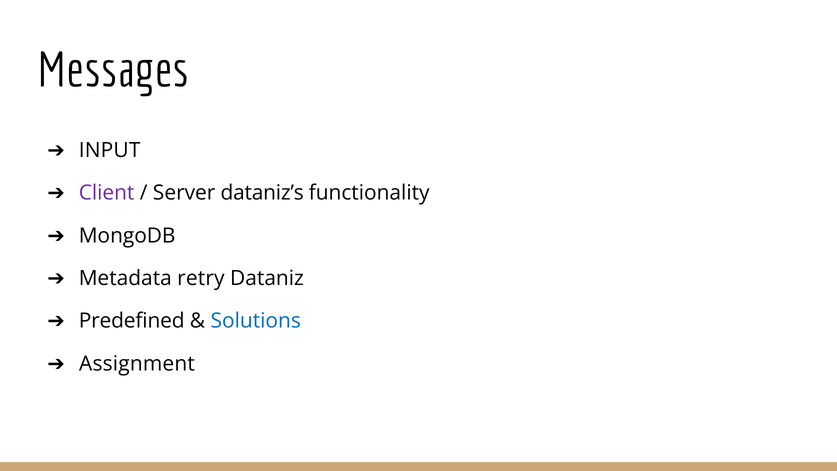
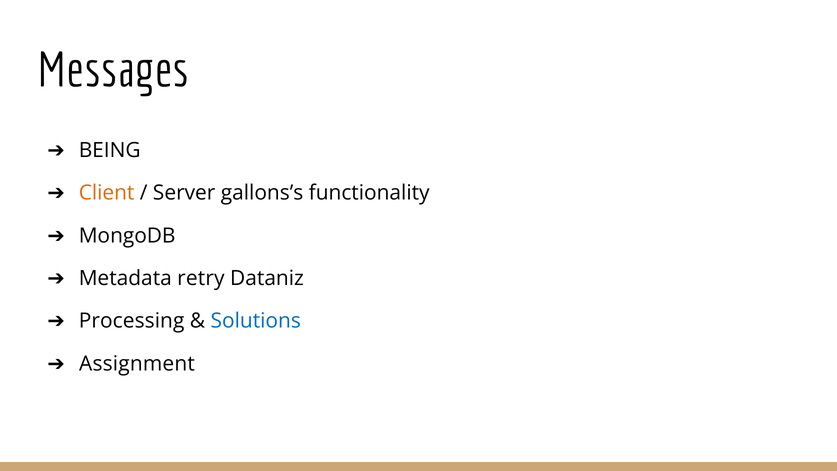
INPUT: INPUT -> BEING (110, 150)
Client colour: purple -> orange (107, 193)
dataniz’s: dataniz’s -> gallons’s (262, 193)
Predefined: Predefined -> Processing (132, 321)
